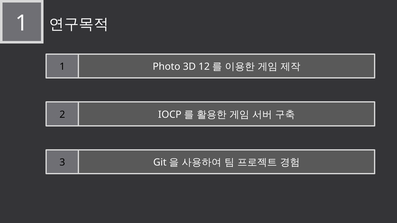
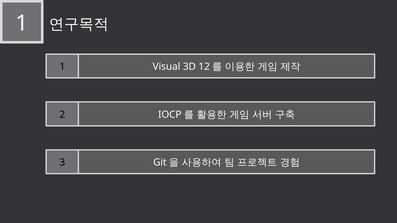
Photo: Photo -> Visual (166, 67)
